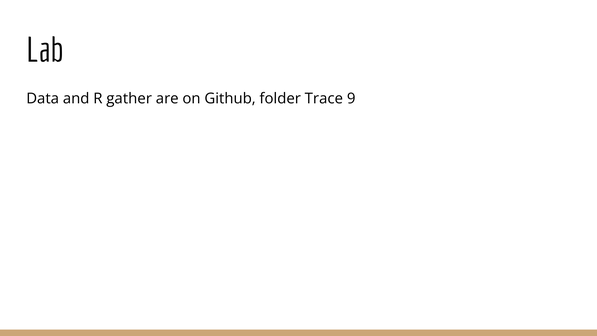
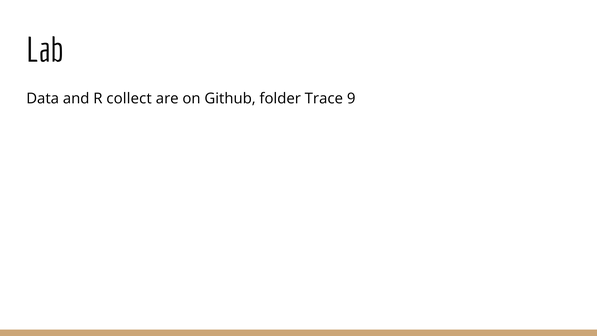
gather: gather -> collect (129, 99)
